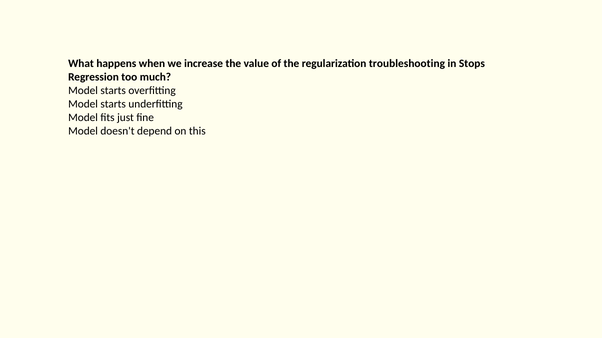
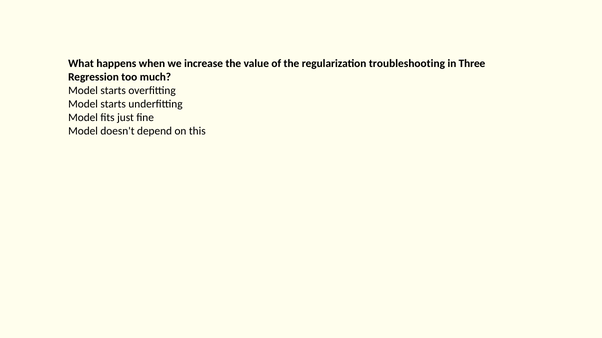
Stops: Stops -> Three (472, 64)
